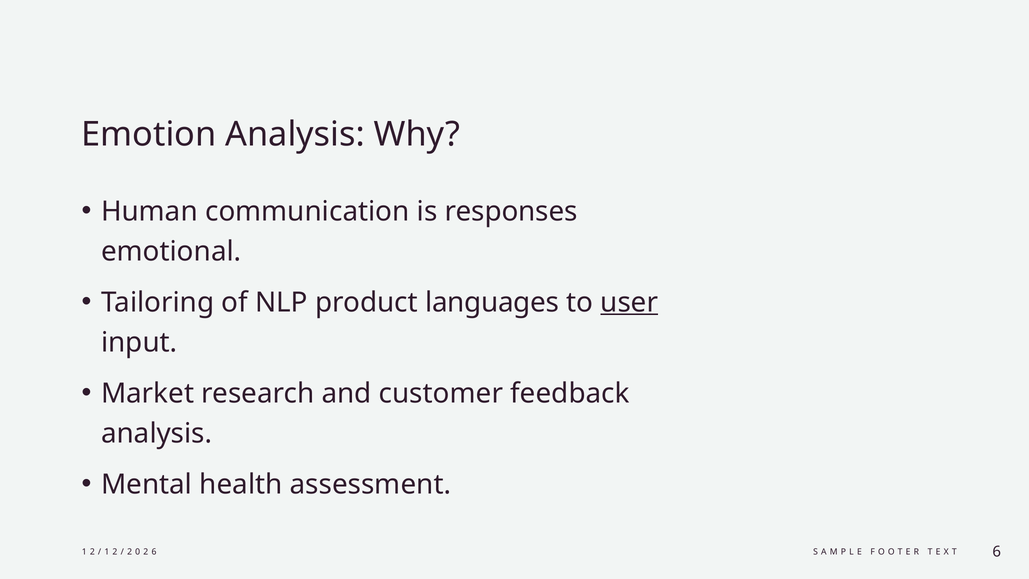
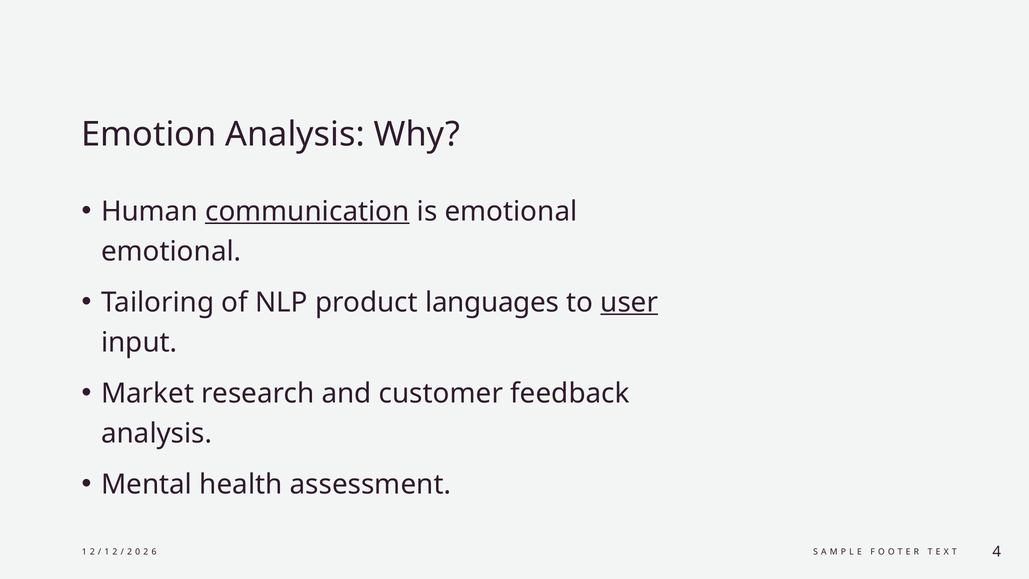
communication underline: none -> present (307, 211)
is responses: responses -> emotional (511, 211)
6: 6 -> 4 (997, 552)
